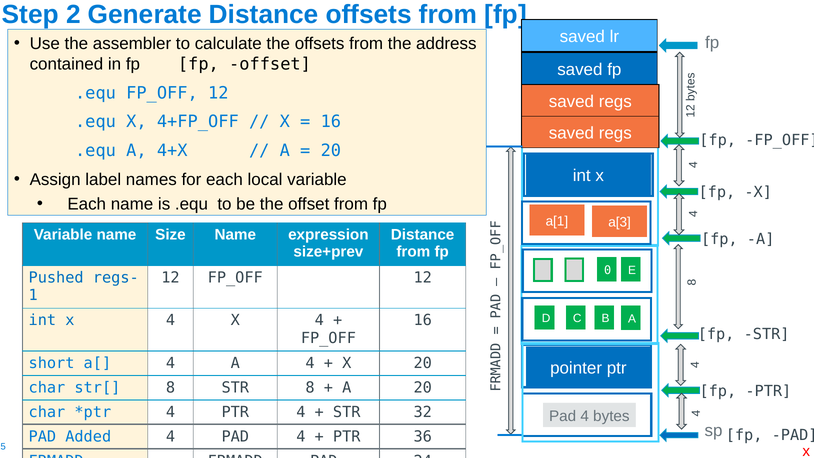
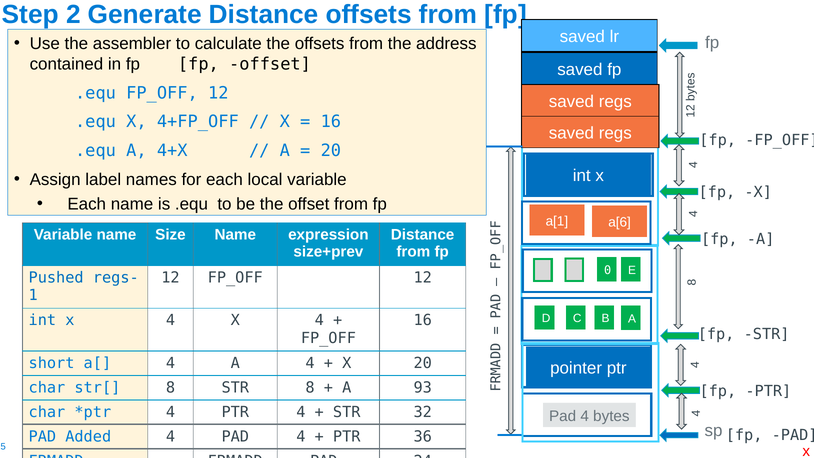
a[3: a[3 -> a[6 (620, 222)
A 20: 20 -> 93 (423, 388)
